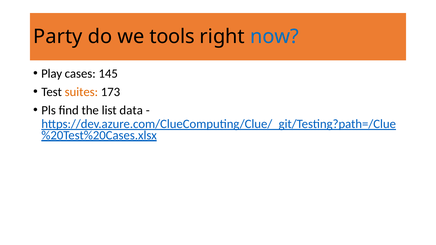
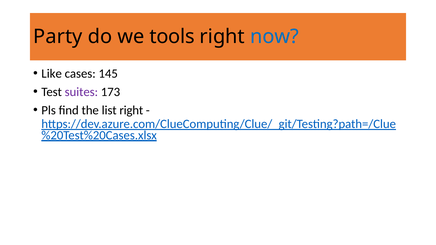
Play: Play -> Like (52, 74)
suites colour: orange -> purple (81, 92)
list data: data -> right (131, 110)
